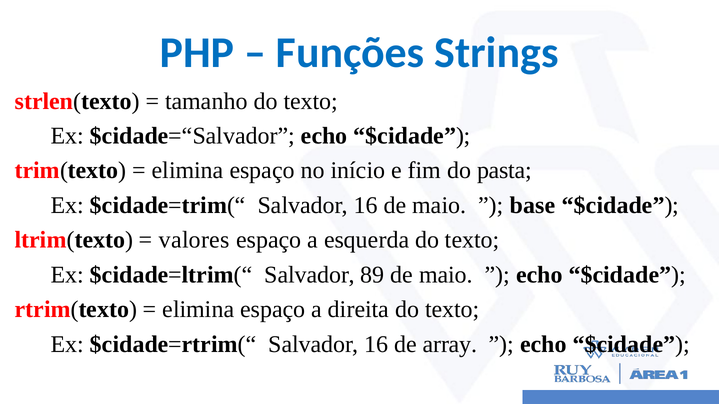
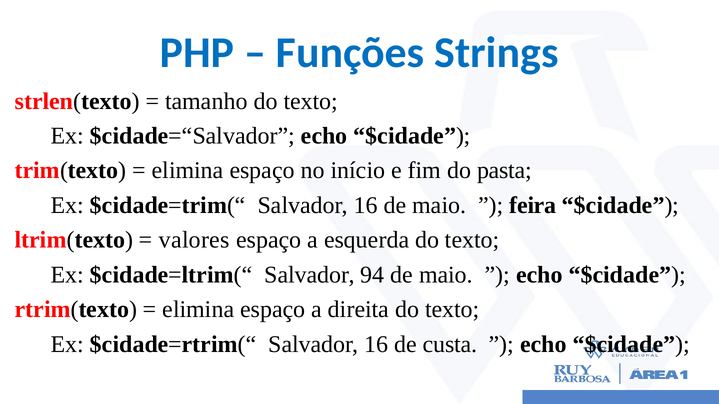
base: base -> feira (533, 205)
89: 89 -> 94 (372, 275)
array: array -> custa (450, 345)
